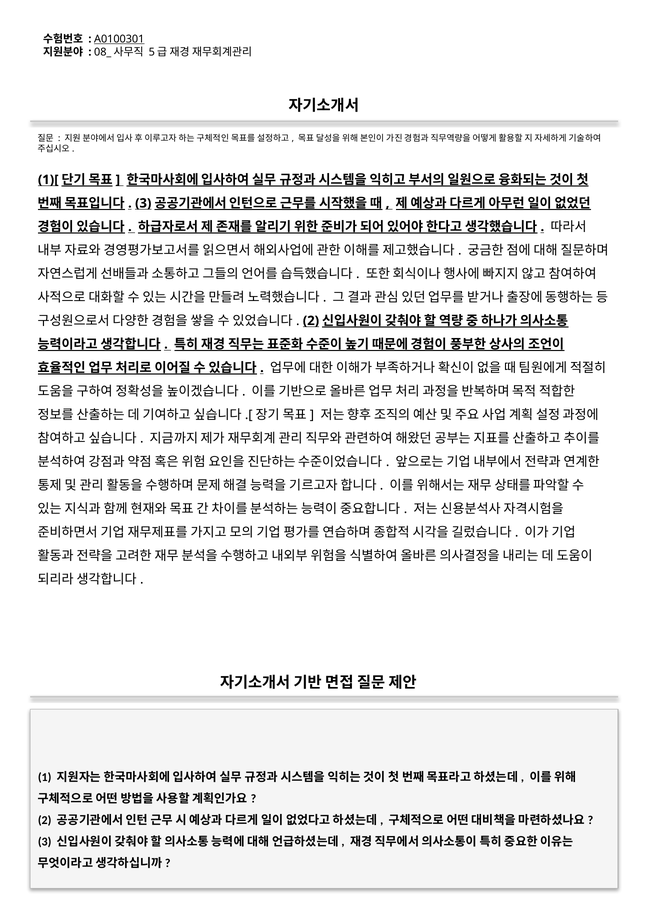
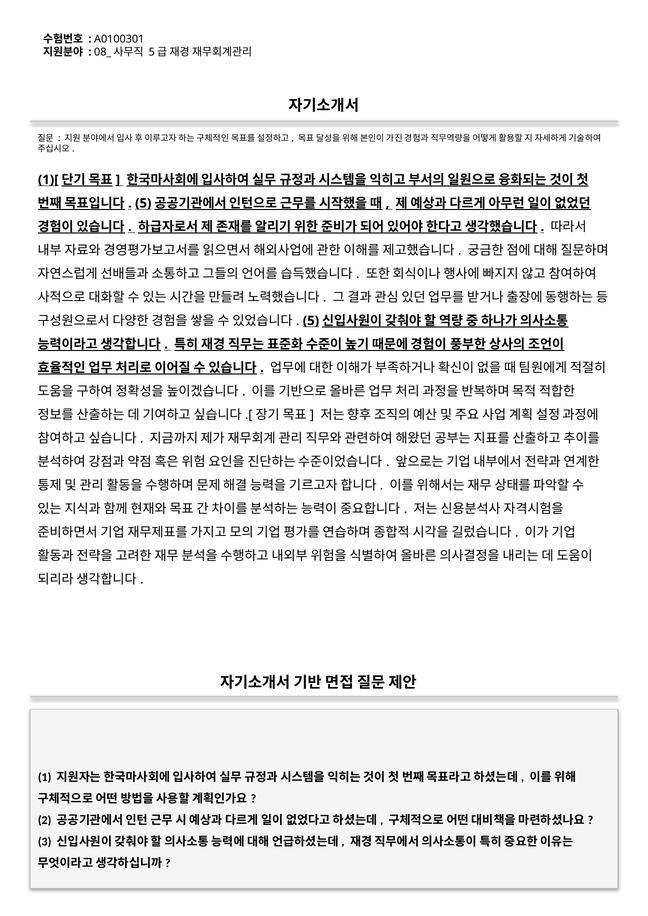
A0100301 underline: present -> none (119, 39)
3: 3 -> 5 (143, 203)
2: 2 -> 5 (311, 321)
